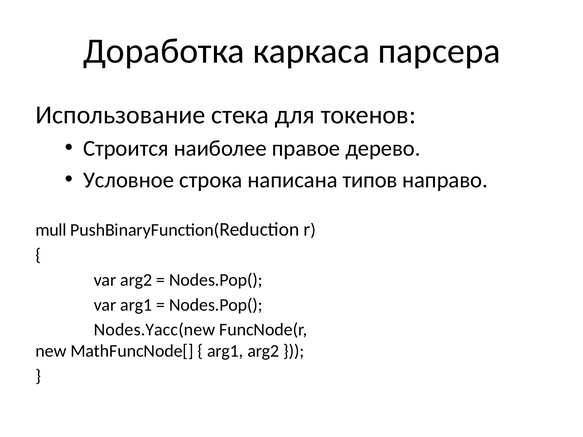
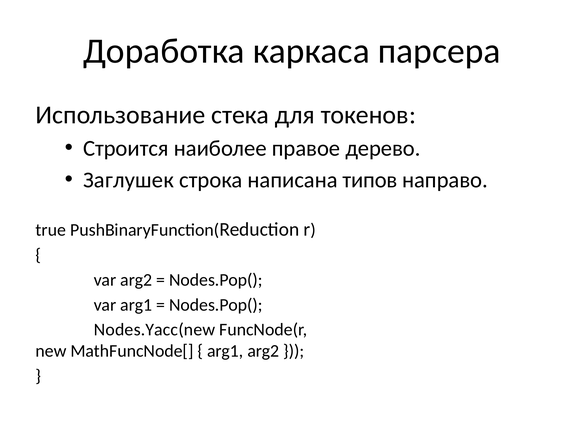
Условное: Условное -> Заглушек (128, 180)
mull: mull -> true (51, 230)
